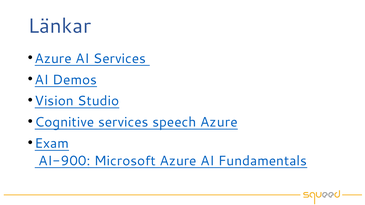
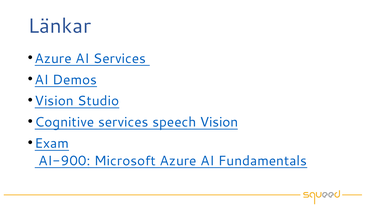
speech Azure: Azure -> Vision (219, 122)
